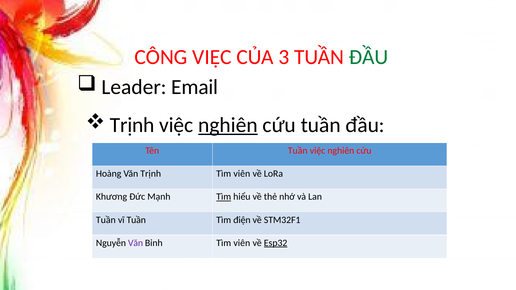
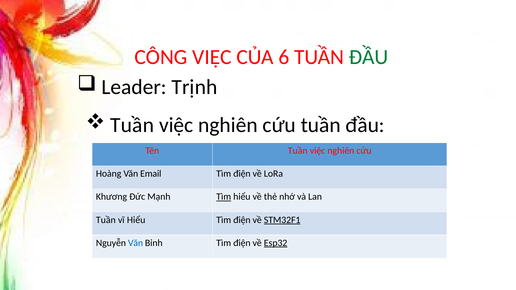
3: 3 -> 6 (284, 57)
Email: Email -> Trịnh (194, 87)
Trịnh: Trịnh -> Tuần (132, 125)
nghiên underline: present -> none (228, 125)
Văn Trịnh: Trịnh -> Email (151, 174)
viên: viên -> điện (242, 174)
vĩ Tuần: Tuần -> Hiểu (136, 220)
STM32F1 underline: none -> present (282, 220)
Văn colour: purple -> blue (136, 243)
Bỉnh Tìm viên: viên -> điện (242, 243)
